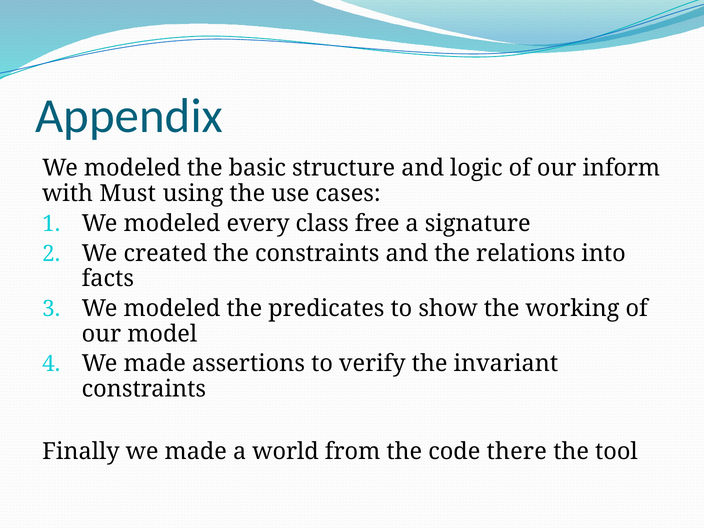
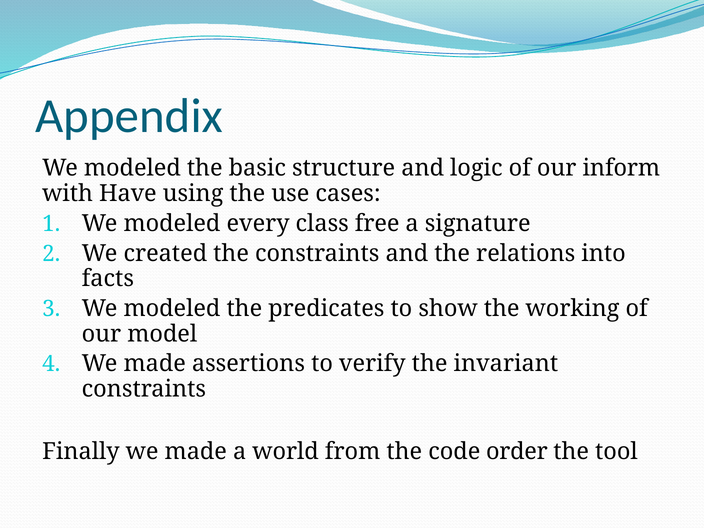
Must: Must -> Have (128, 194)
there: there -> order (517, 452)
